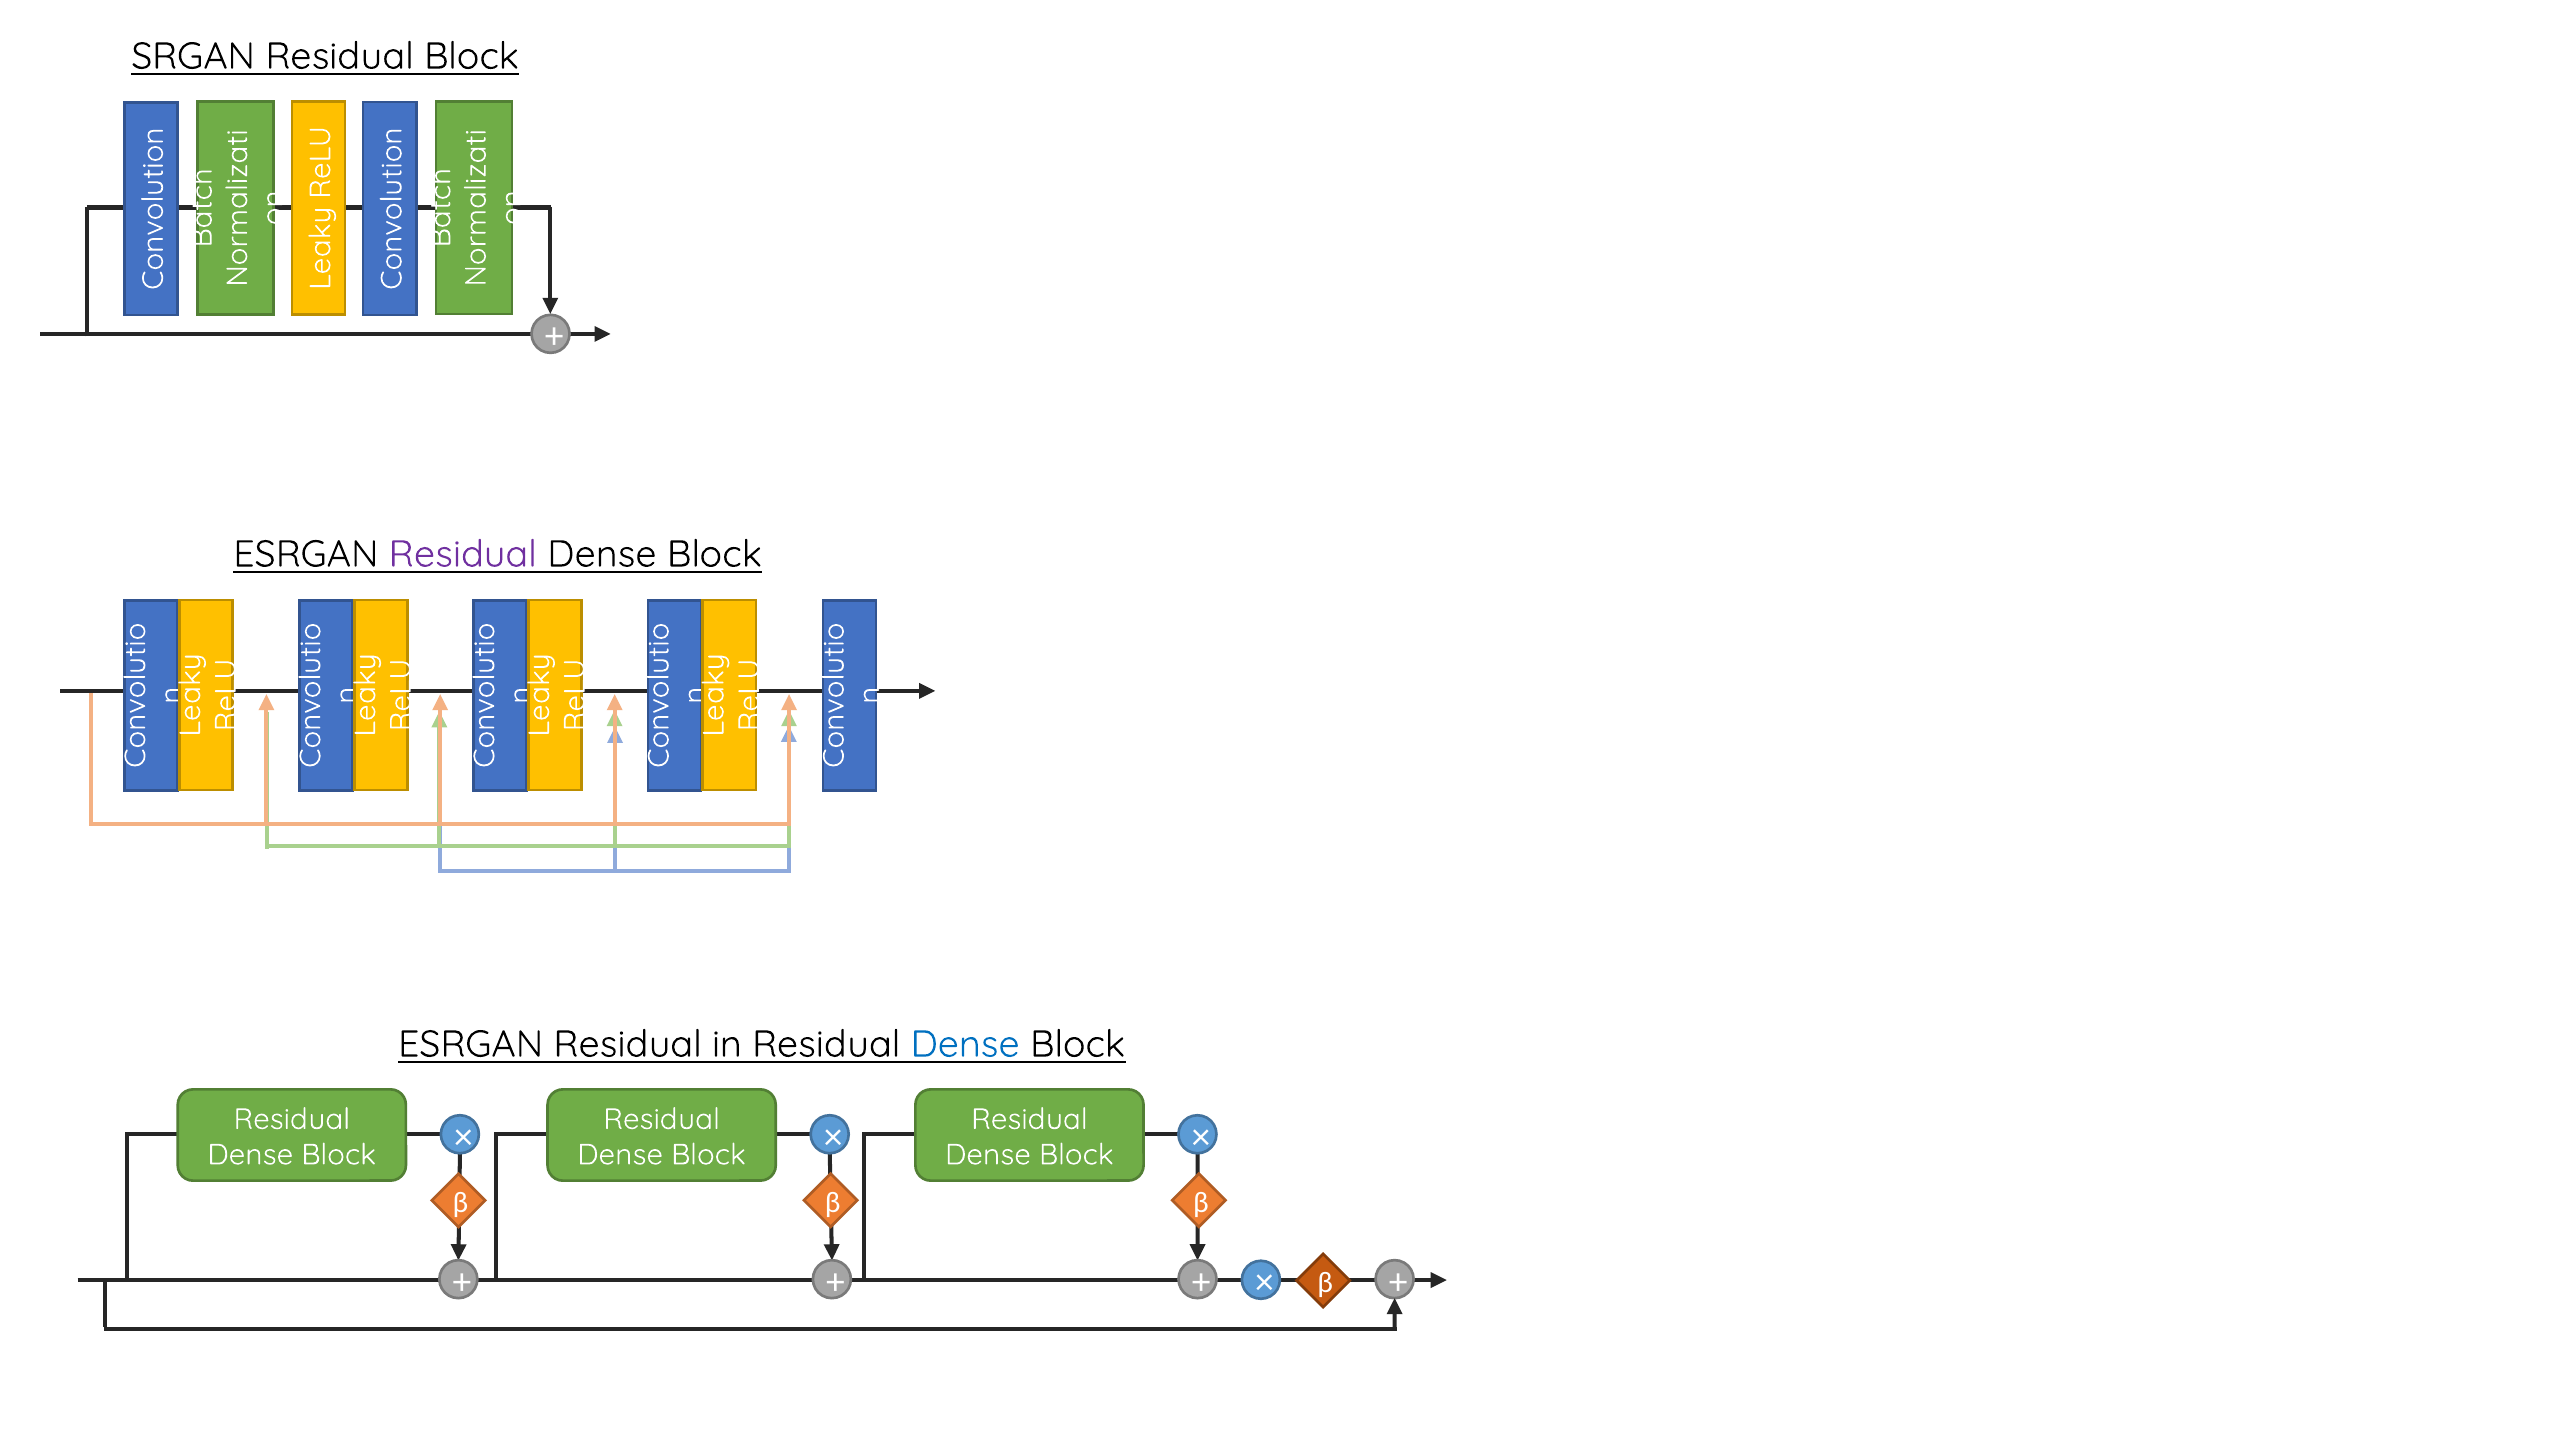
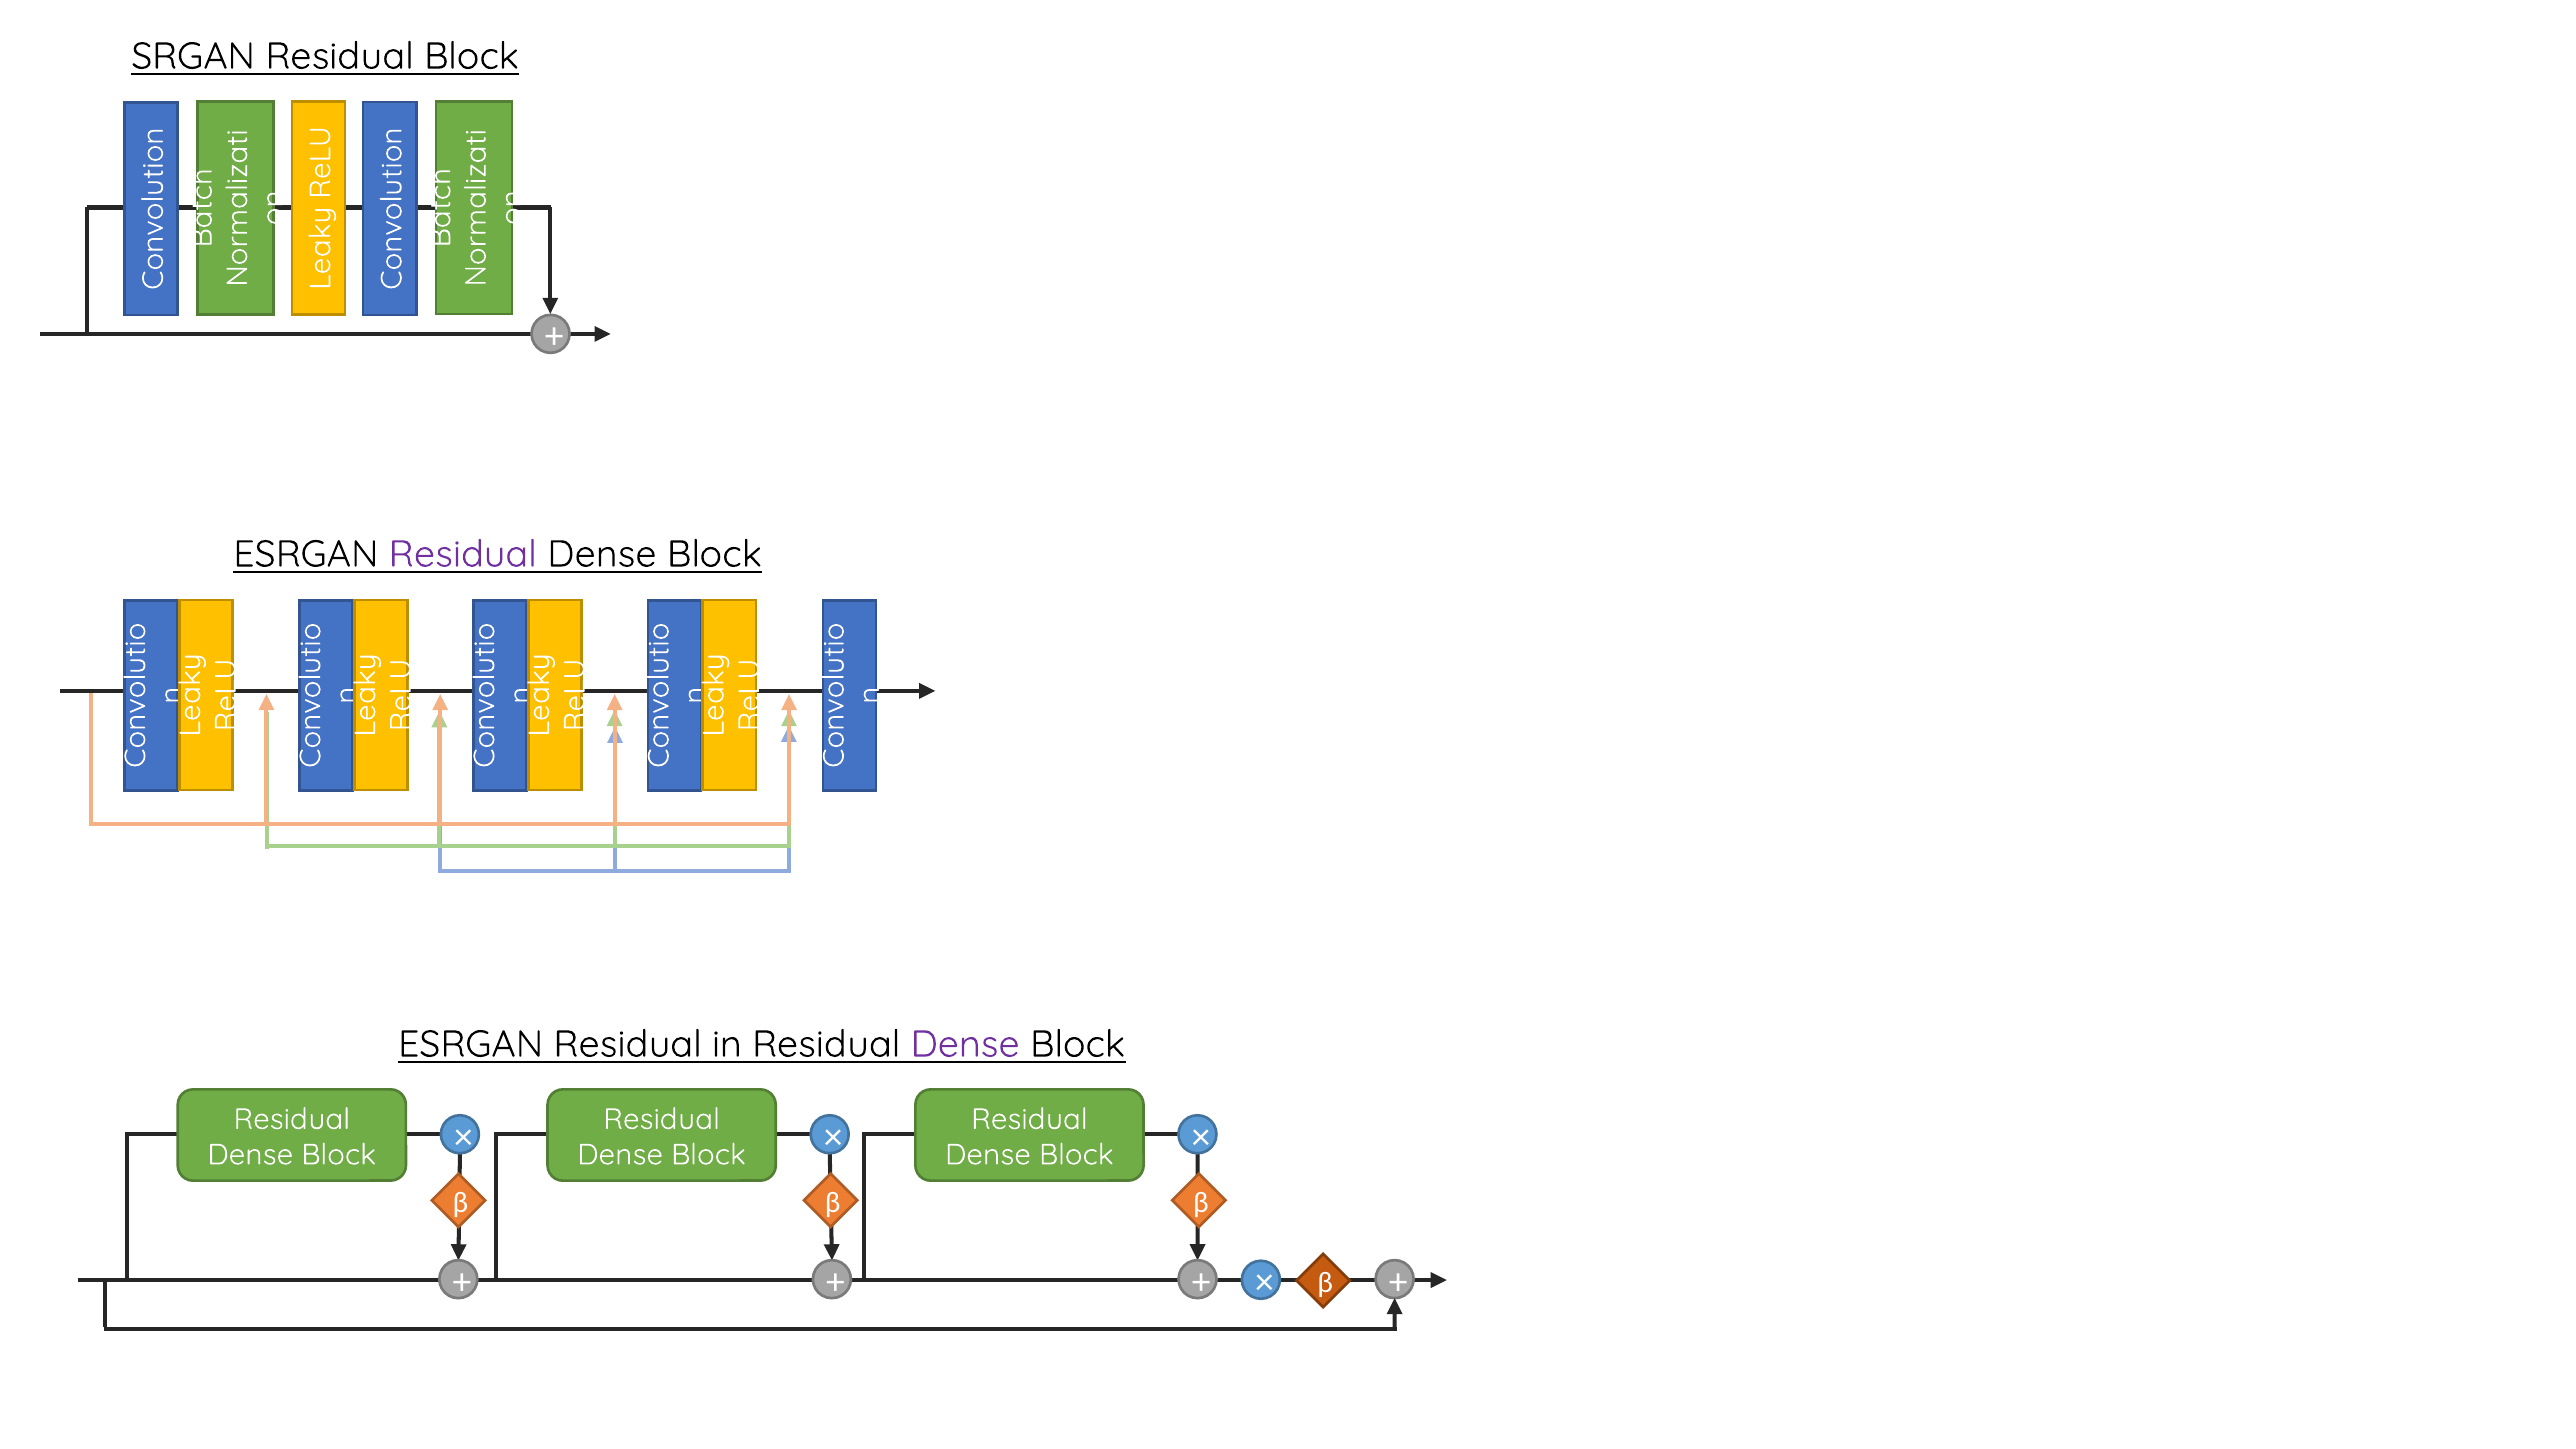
Dense colour: blue -> purple (965, 1044)
